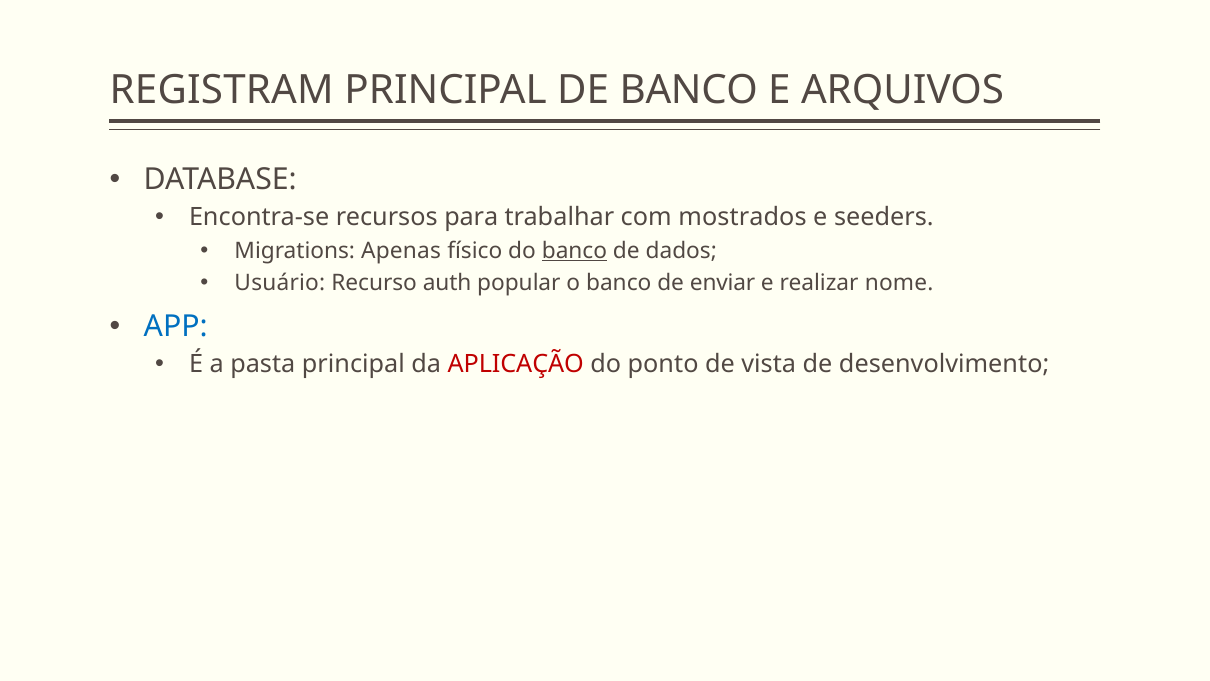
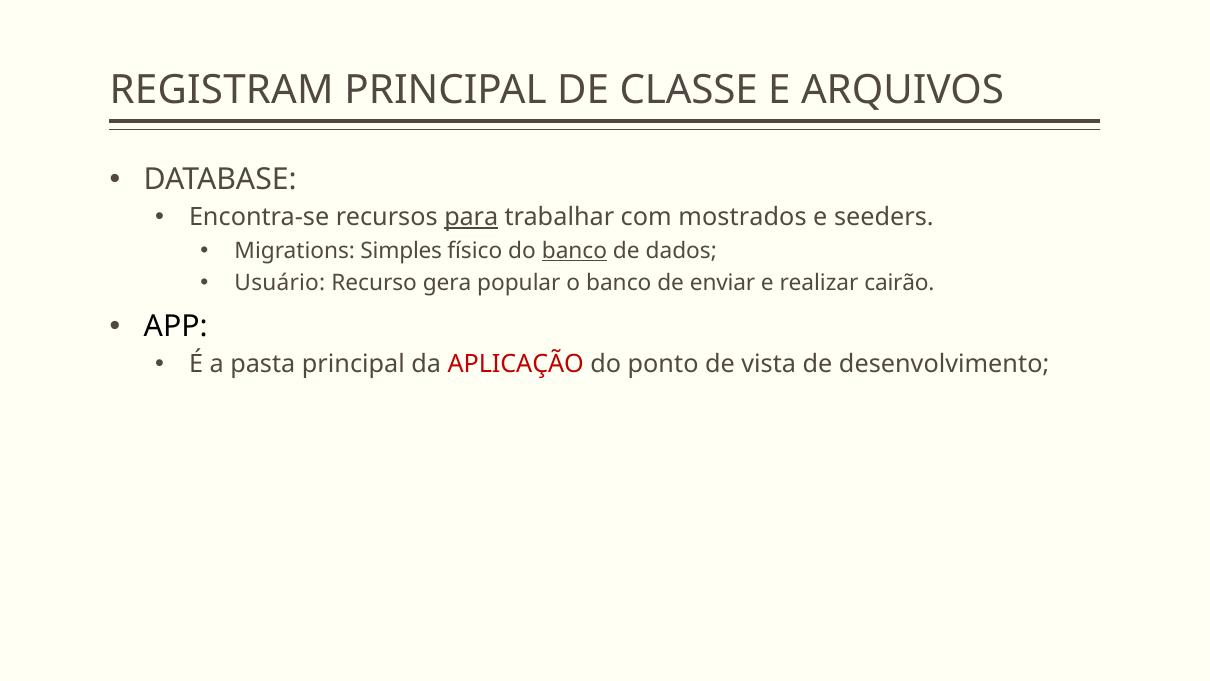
DE BANCO: BANCO -> CLASSE (689, 90)
para underline: none -> present (471, 217)
Apenas: Apenas -> Simples (401, 251)
auth: auth -> gera (447, 283)
nome: nome -> cairão (899, 283)
APP colour: blue -> black (176, 326)
